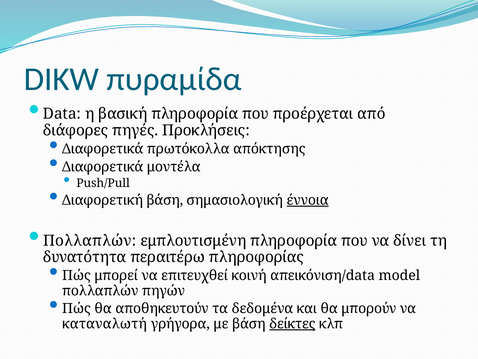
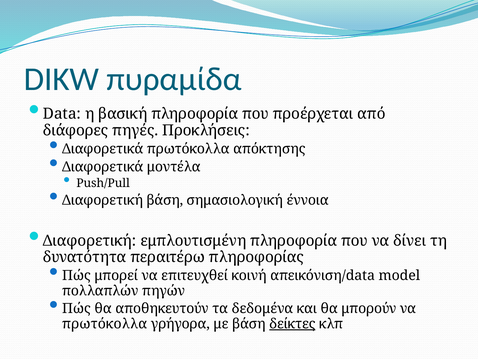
έννοια underline: present -> none (308, 200)
Πολλαπλών: Πολλαπλών -> Διαφορετική (90, 240)
καταναλωτή: καταναλωτή -> πρωτόκολλα (105, 323)
